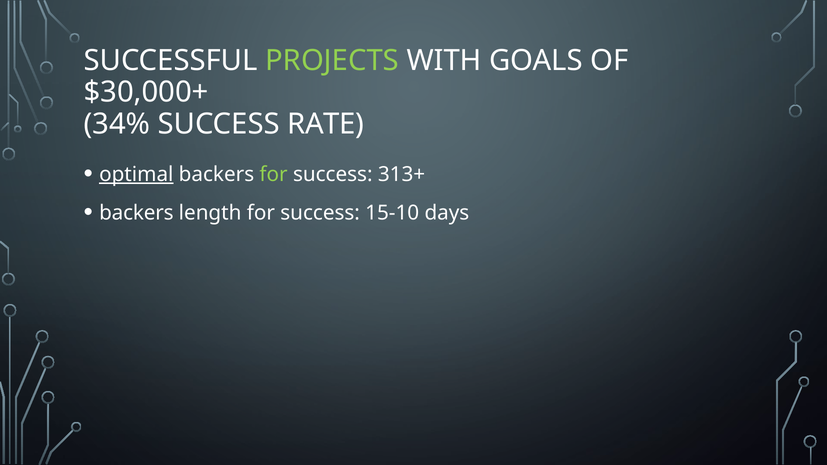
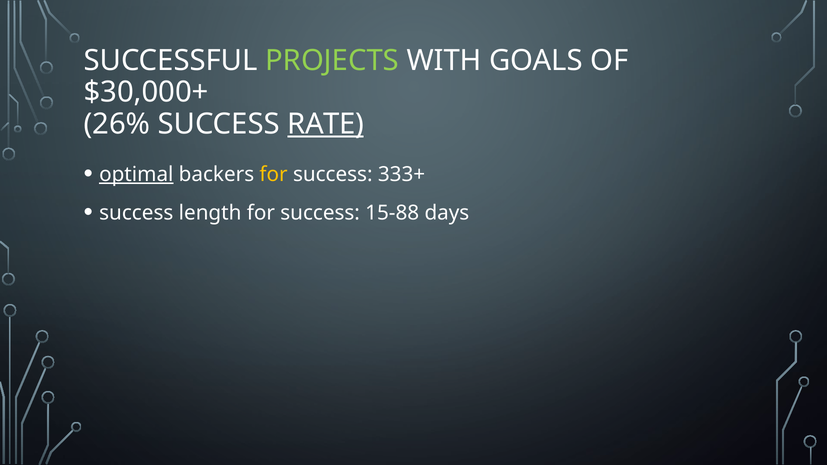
34%: 34% -> 26% (117, 124)
RATE underline: none -> present (326, 124)
for colour: light green -> yellow (274, 175)
313+: 313+ -> 333+ (402, 175)
backers: backers -> success (136, 213)
15-10: 15-10 -> 15-88 (392, 213)
